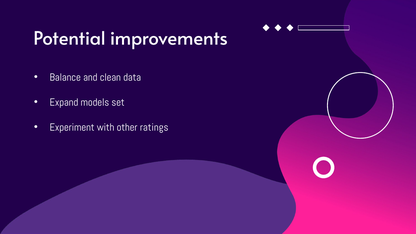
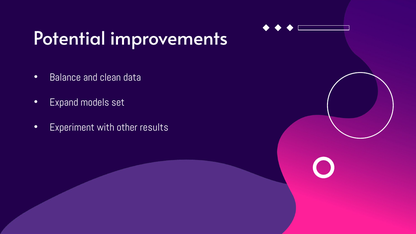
ratings: ratings -> results (154, 127)
